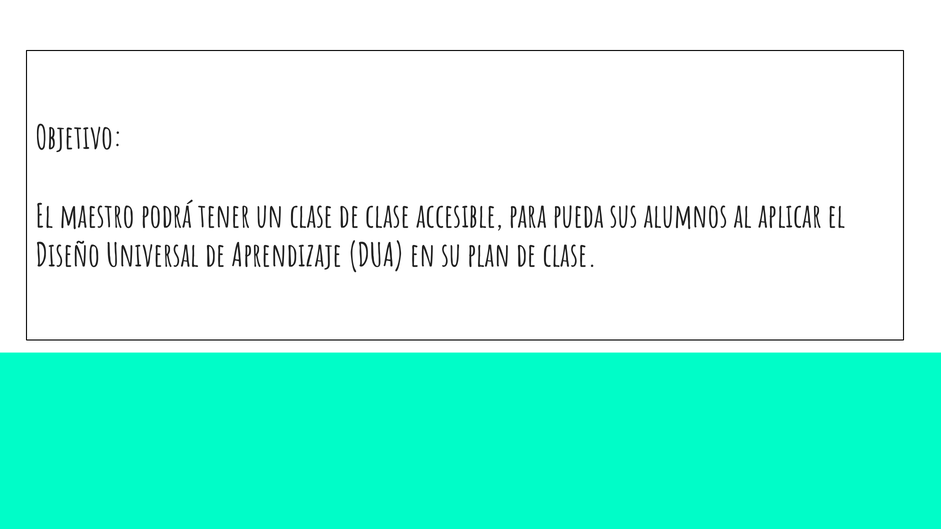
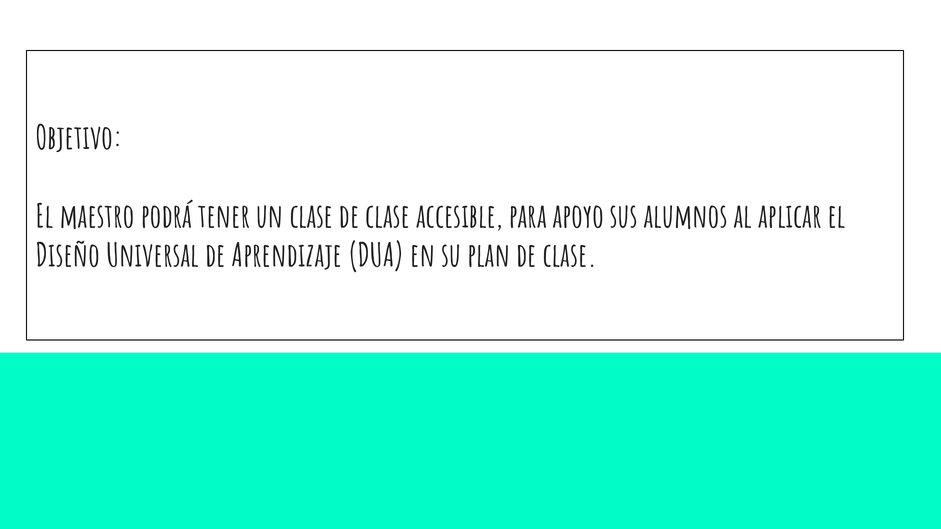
pueda: pueda -> apoyo (578, 217)
